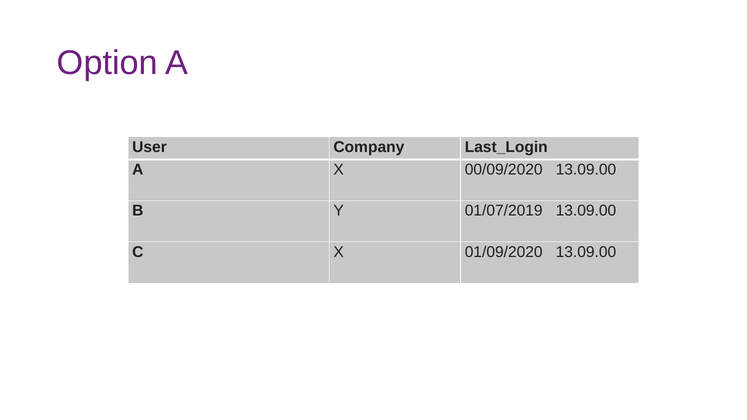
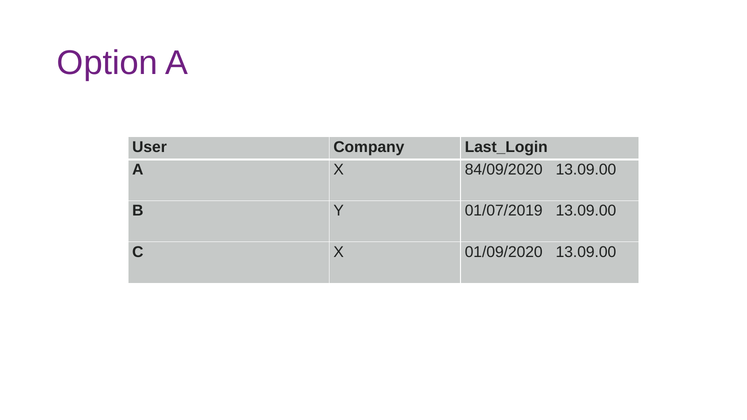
00/09/2020: 00/09/2020 -> 84/09/2020 (504, 170)
